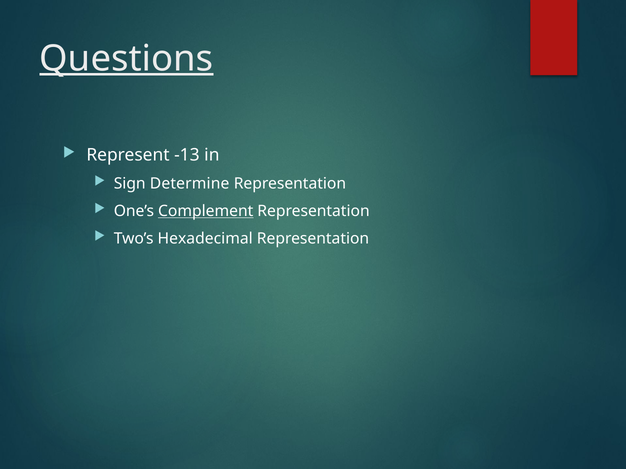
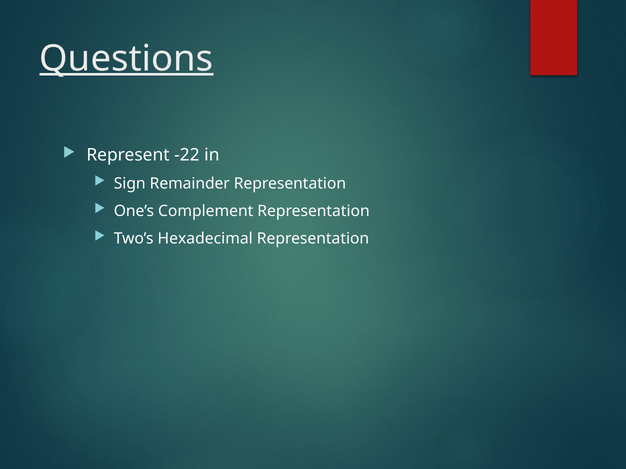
-13: -13 -> -22 (187, 155)
Determine: Determine -> Remainder (190, 184)
Complement underline: present -> none (206, 211)
